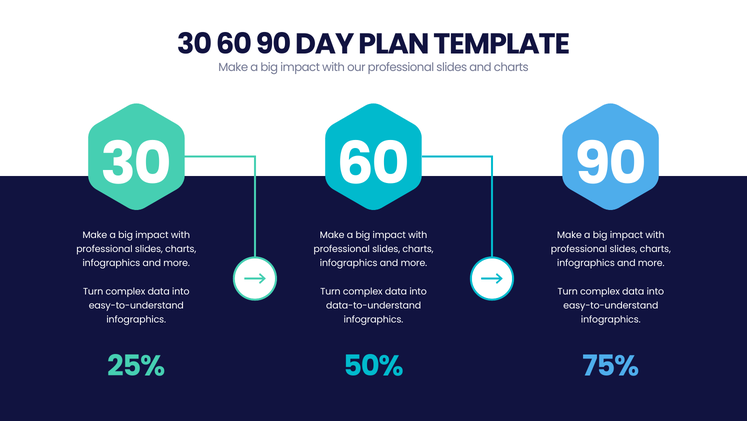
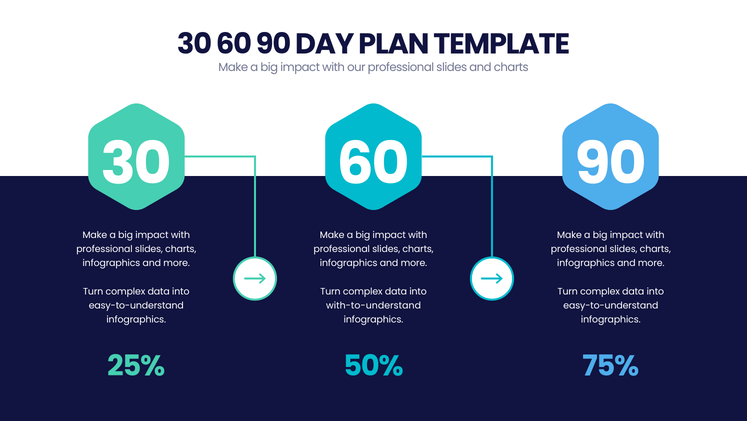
data-to-understand: data-to-understand -> with-to-understand (374, 305)
